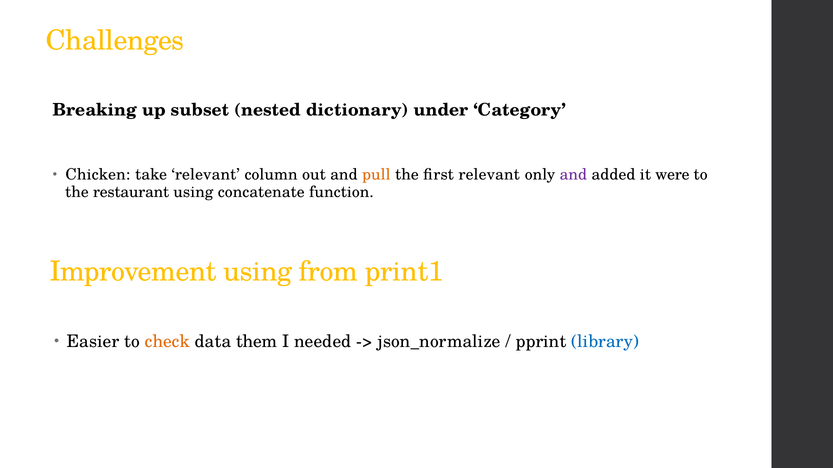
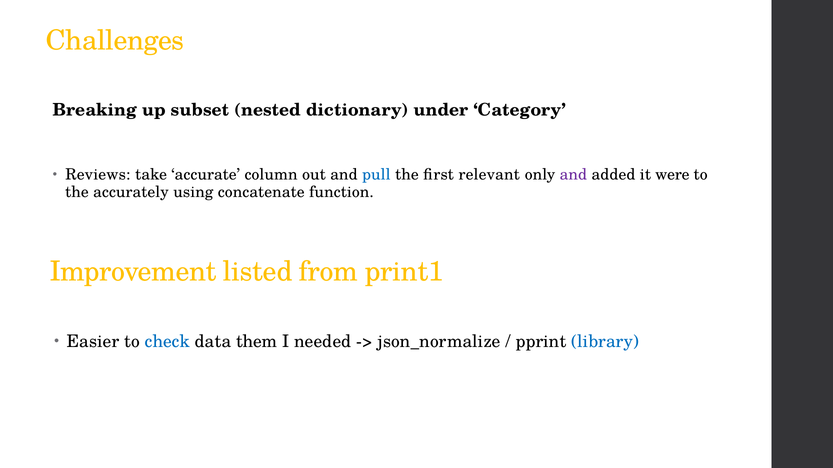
Chicken: Chicken -> Reviews (98, 175)
take relevant: relevant -> accurate (206, 175)
pull colour: orange -> blue (376, 175)
restaurant: restaurant -> accurately (131, 193)
Improvement using: using -> listed (258, 272)
check colour: orange -> blue (167, 342)
